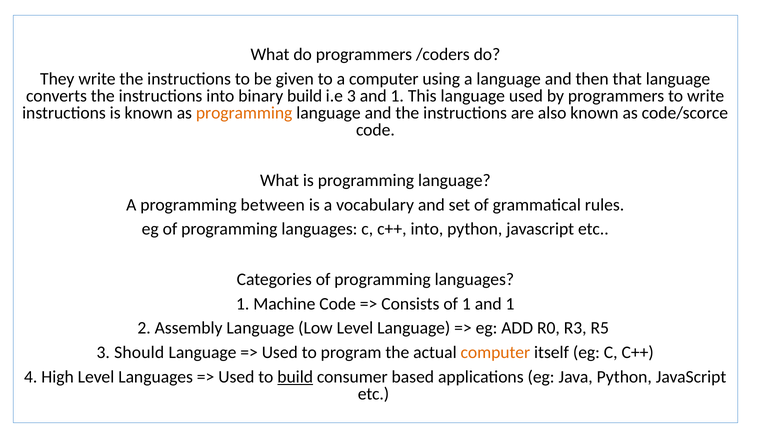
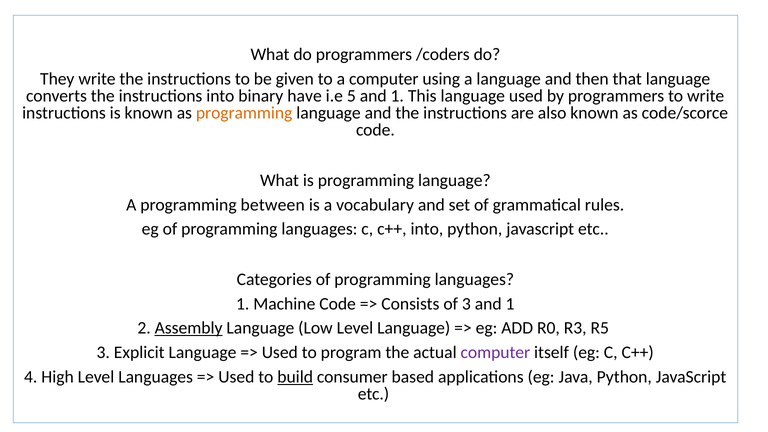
binary build: build -> have (305, 96)
i.e 3: 3 -> 5 (351, 96)
of 1: 1 -> 3 (466, 304)
Assembly underline: none -> present (189, 328)
Should: Should -> Explicit (139, 352)
computer colour: orange -> purple (495, 352)
